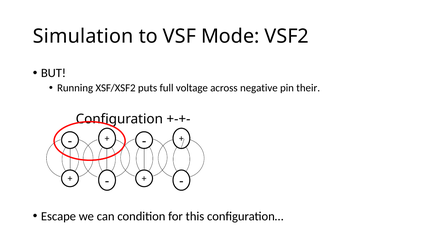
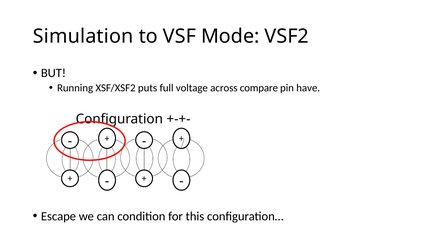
negative: negative -> compare (259, 88)
their: their -> have (308, 88)
